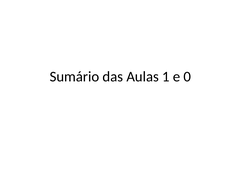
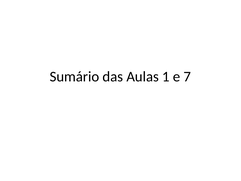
0: 0 -> 7 (187, 77)
